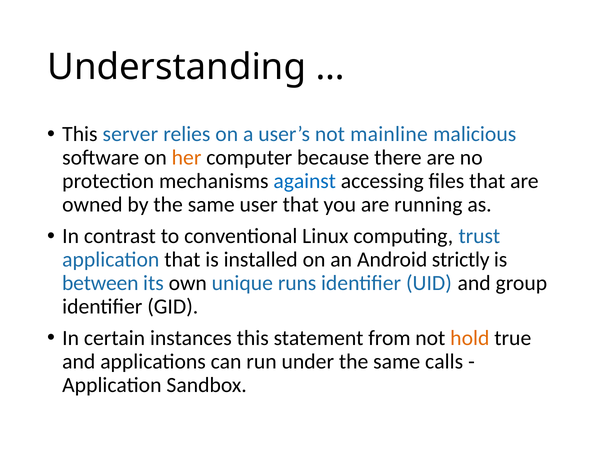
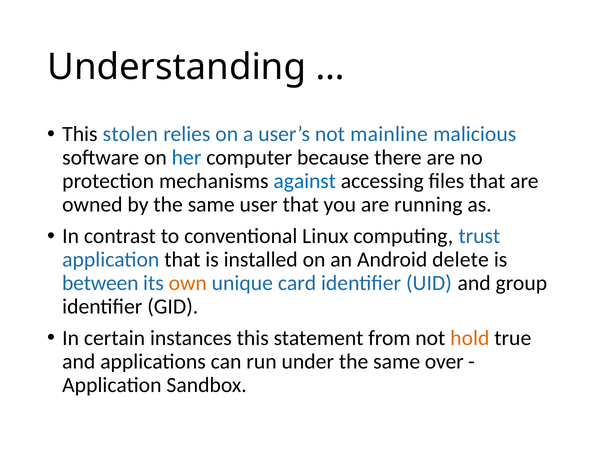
server: server -> stolen (130, 134)
her colour: orange -> blue (187, 158)
strictly: strictly -> delete (461, 260)
own colour: black -> orange (188, 283)
runs: runs -> card (297, 283)
calls: calls -> over (444, 361)
